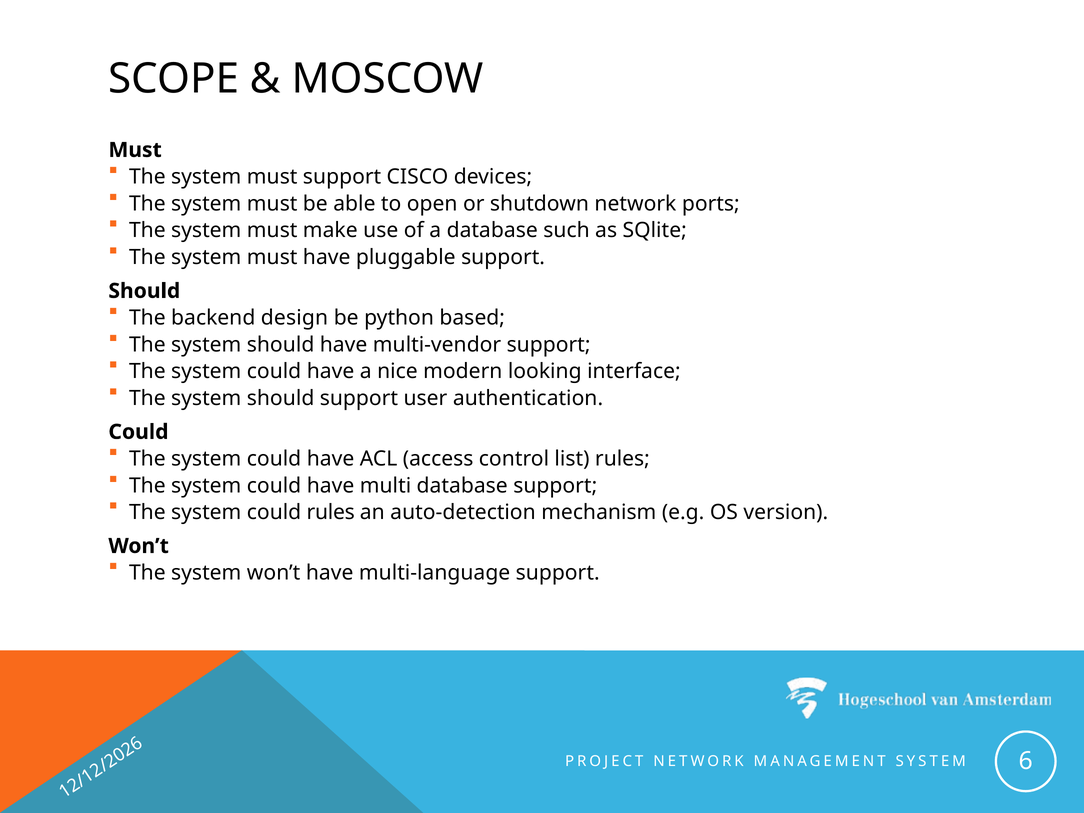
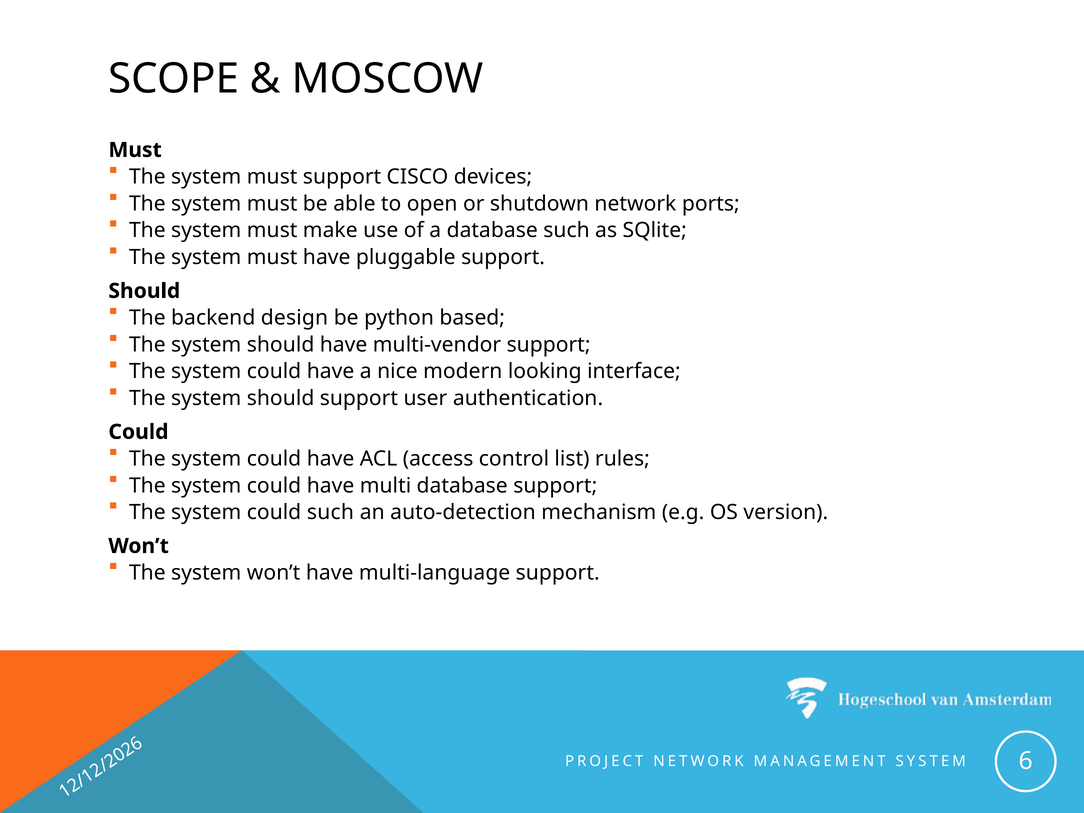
could rules: rules -> such (330, 512)
